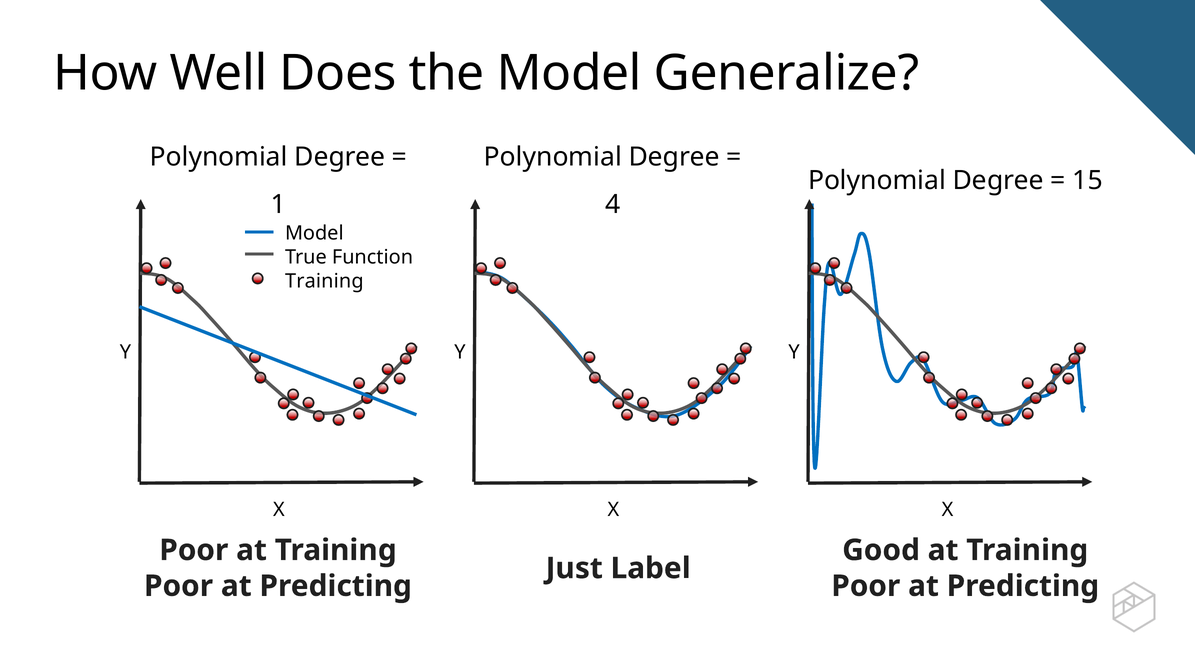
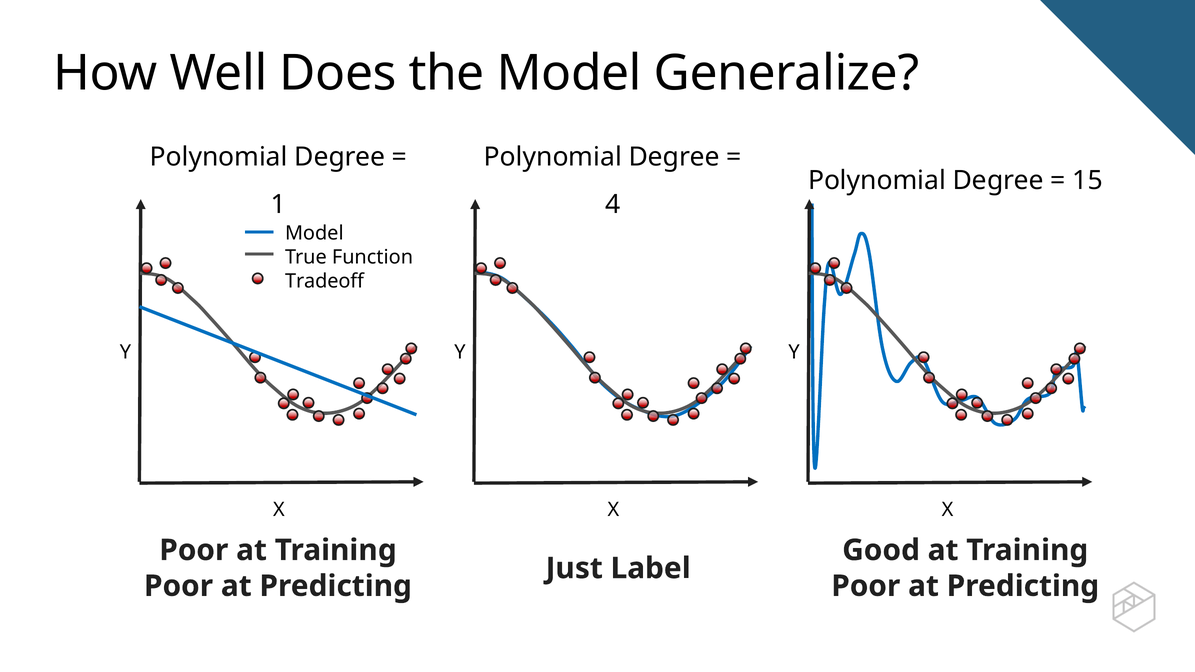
Training: Training -> Tradeoff (324, 281)
